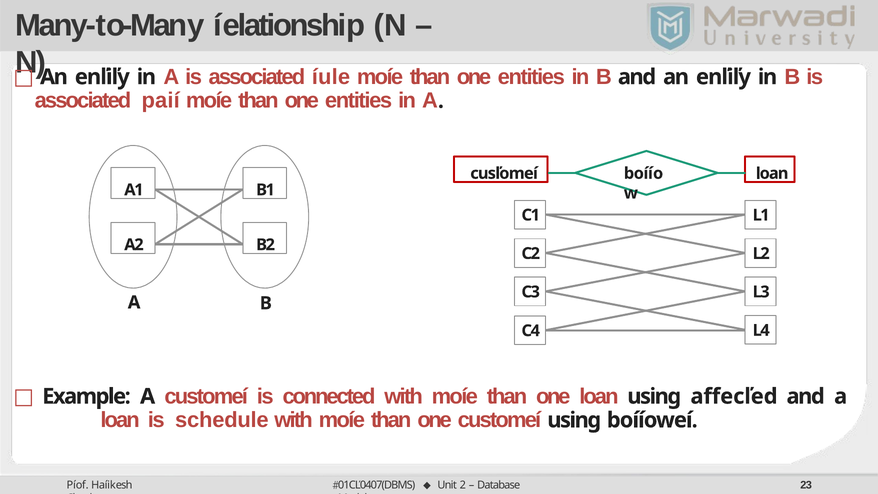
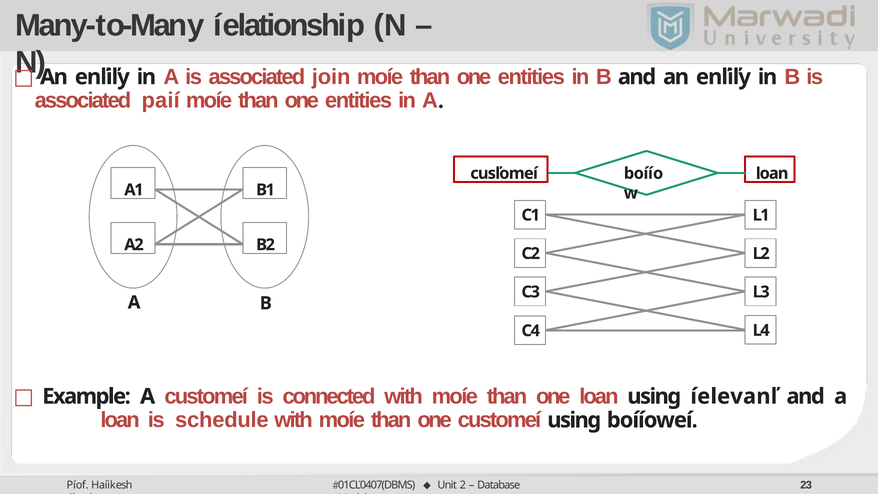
íule: íule -> join (331, 77)
affecľed: affecľed -> íelevanľ (734, 396)
